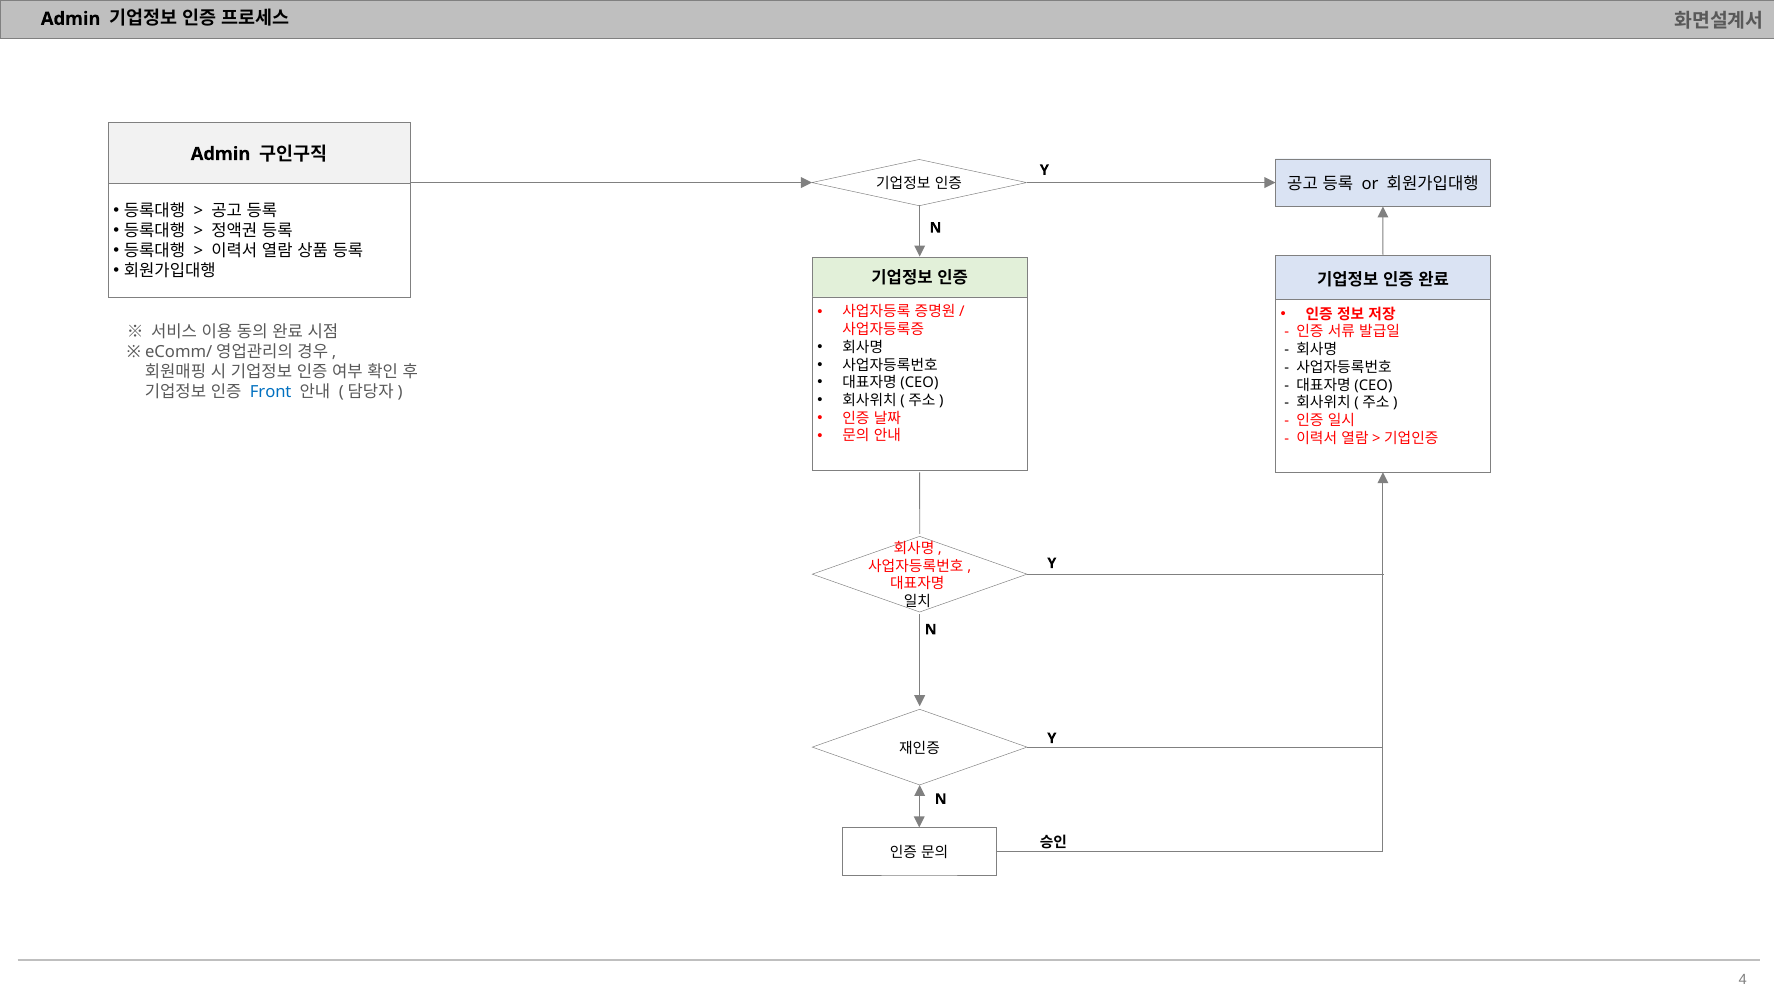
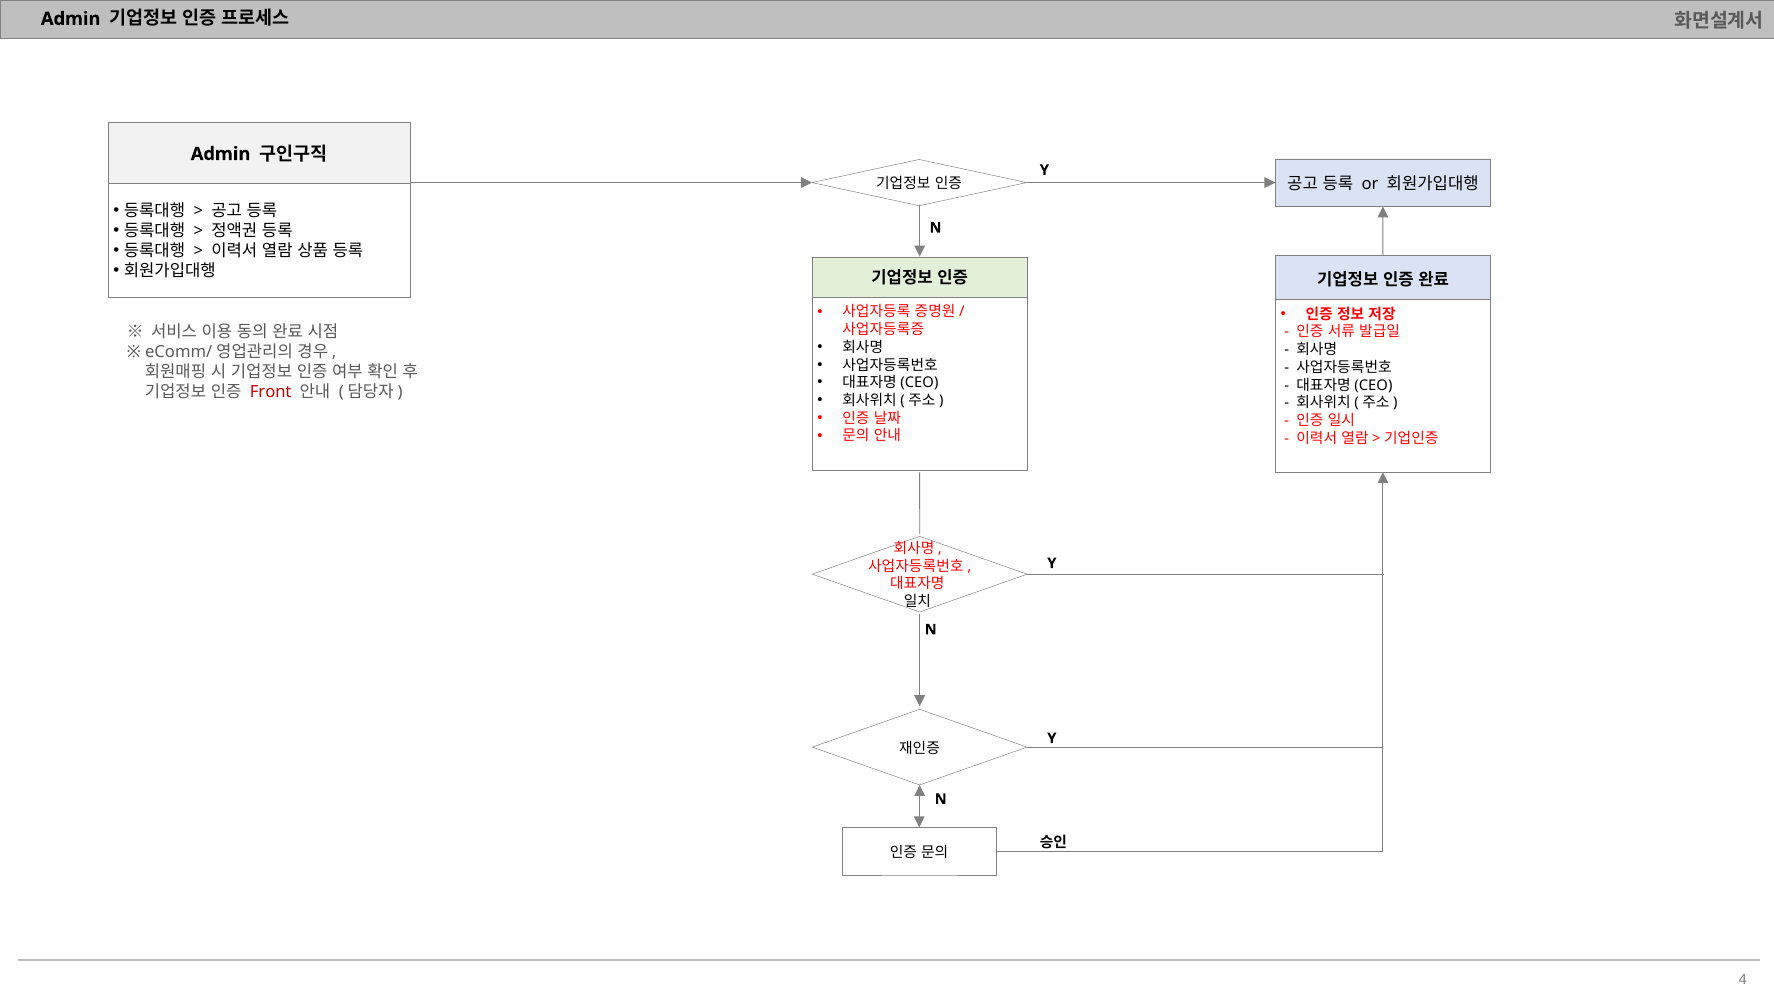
Front colour: blue -> red (271, 392)
